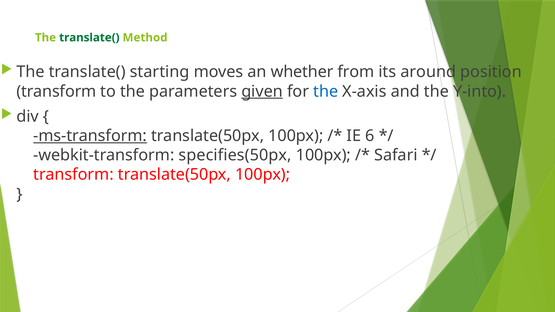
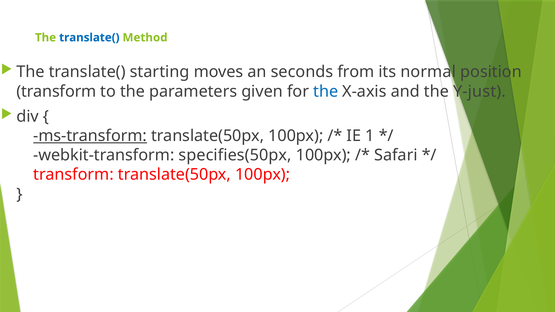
translate( colour: green -> blue (89, 38)
whether: whether -> seconds (302, 72)
around: around -> normal (428, 72)
given underline: present -> none (262, 91)
Y-into: Y-into -> Y-just (479, 91)
6: 6 -> 1 (370, 136)
